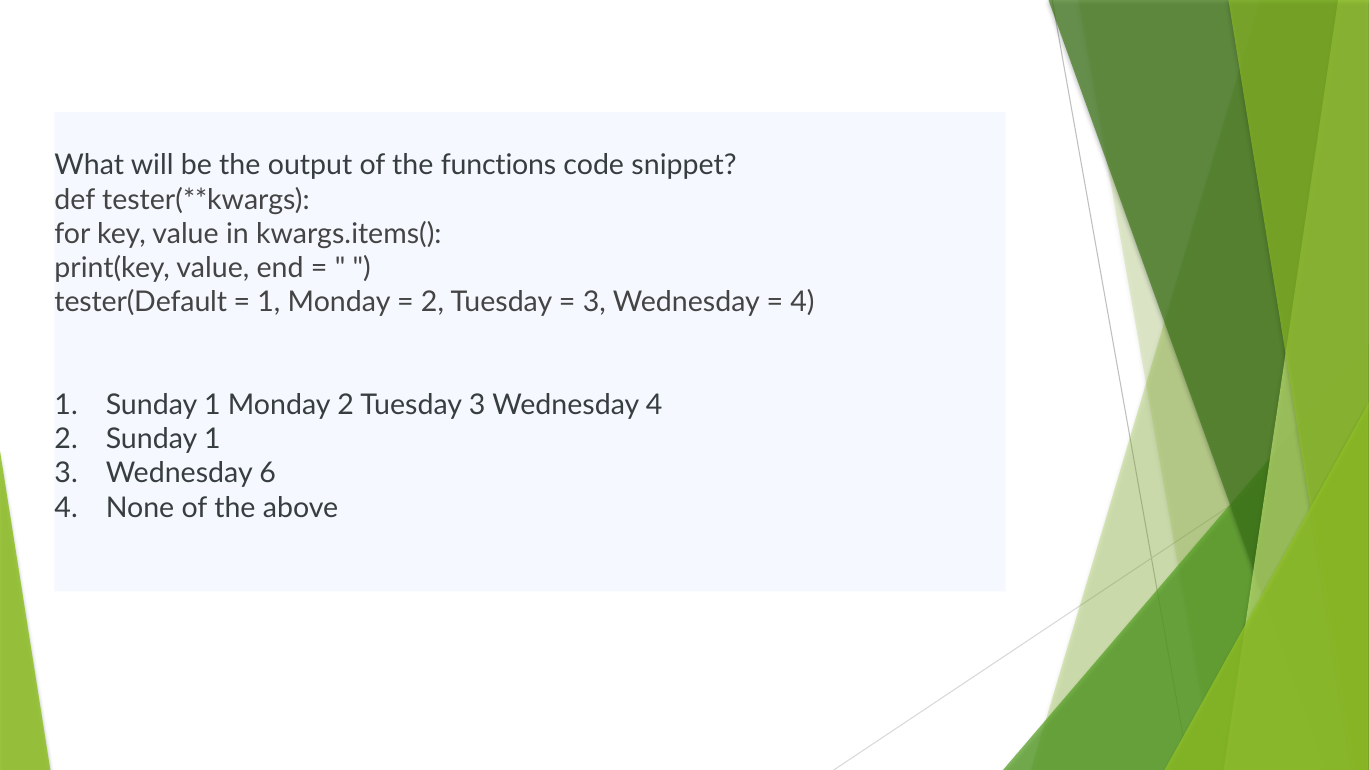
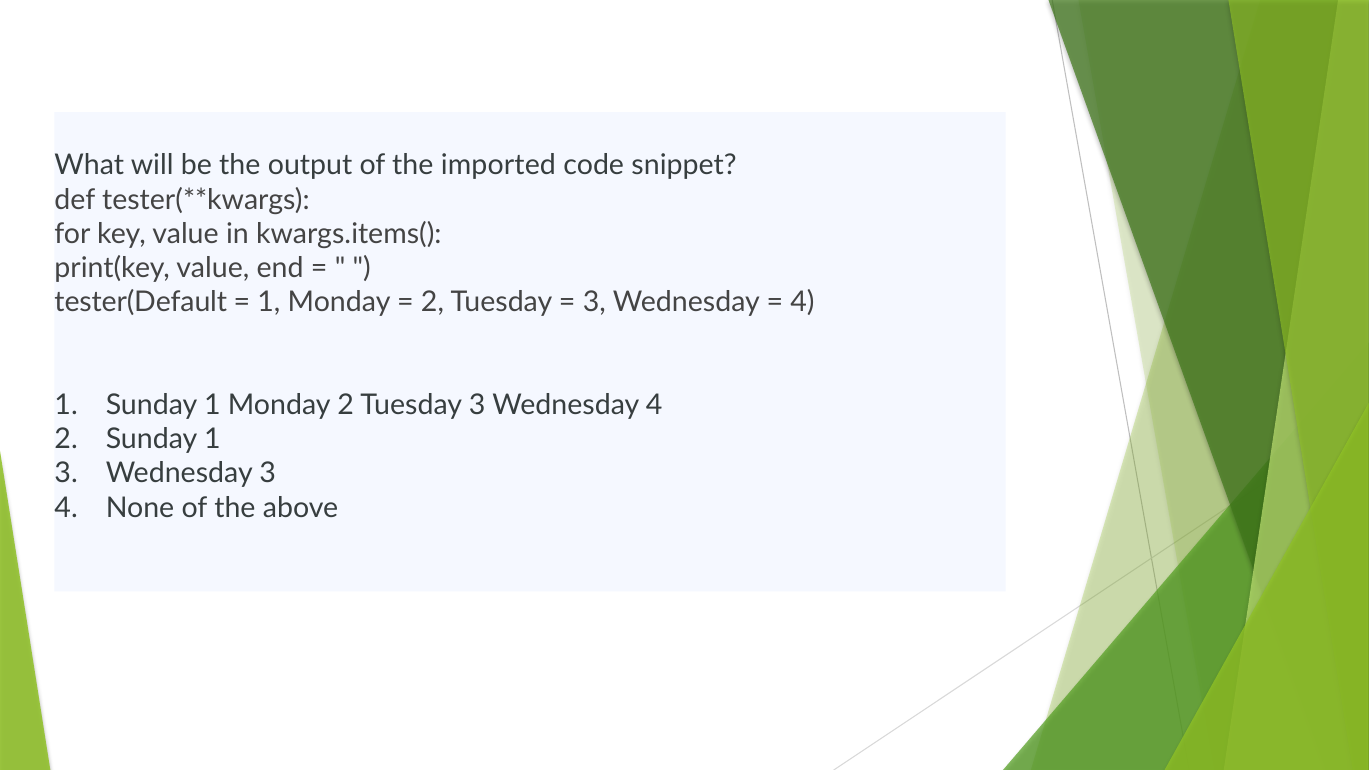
functions: functions -> imported (498, 165)
Wednesday 6: 6 -> 3 (268, 474)
